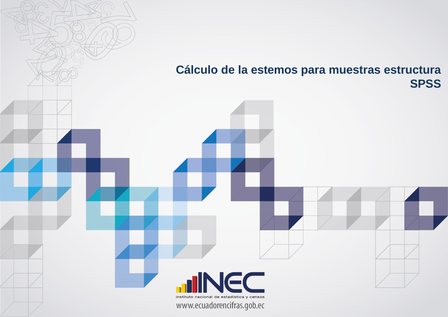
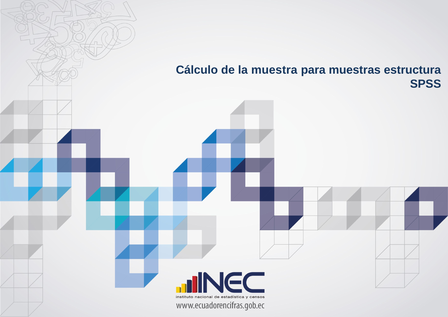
estemos: estemos -> muestra (274, 70)
